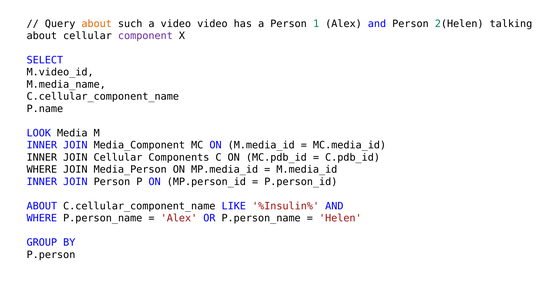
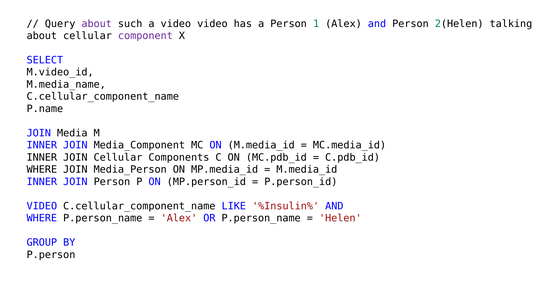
about colour: orange -> purple (97, 24)
LOOK: LOOK -> JOIN (39, 133)
ABOUT: ABOUT -> VIDEO (42, 206)
